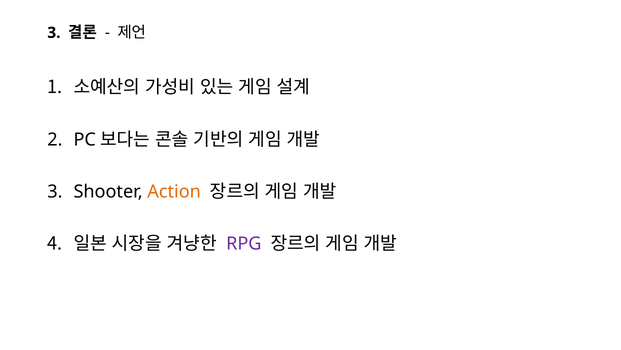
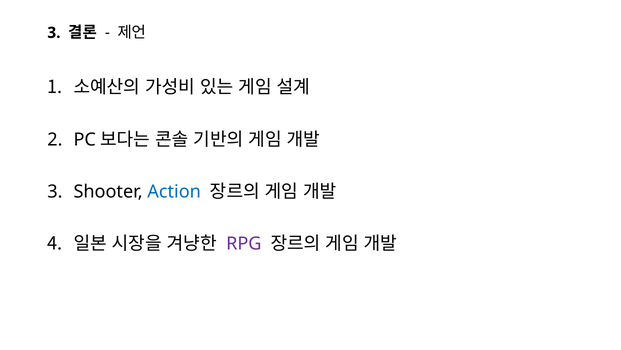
Action colour: orange -> blue (174, 191)
